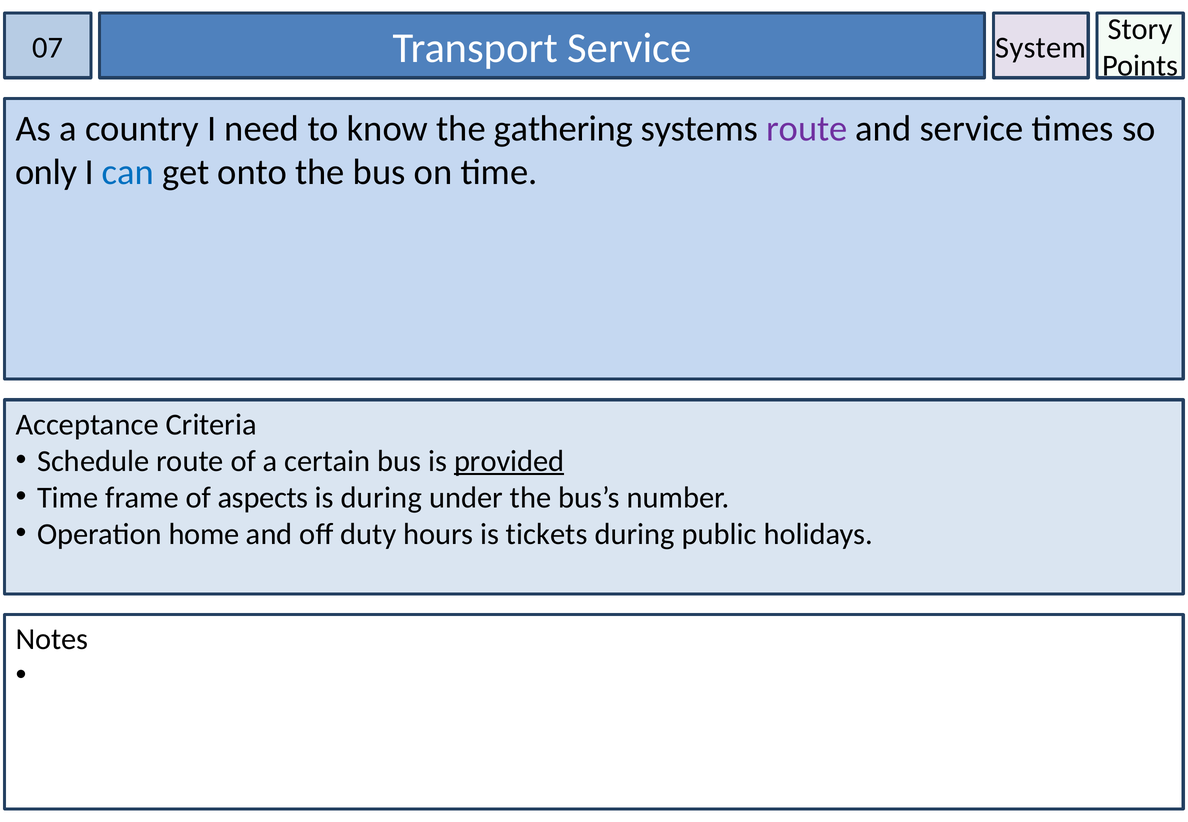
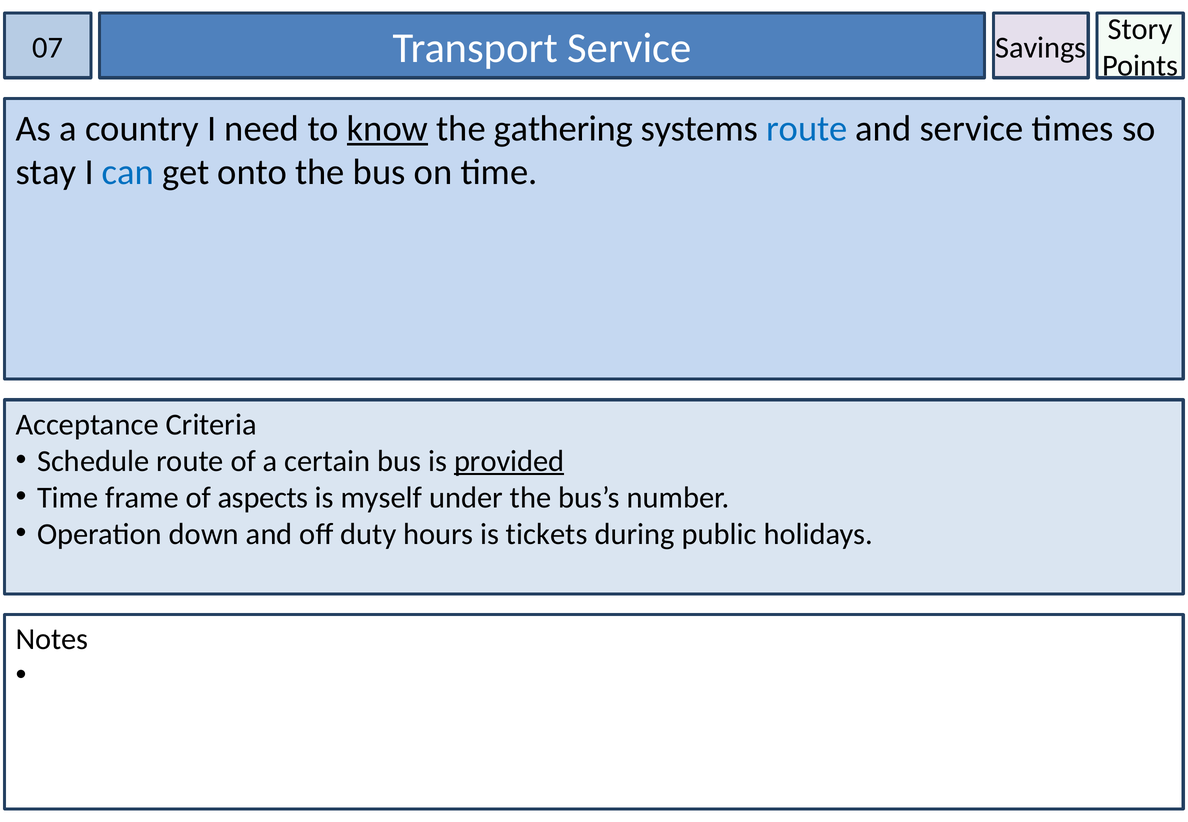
System: System -> Savings (1041, 48)
know underline: none -> present (387, 129)
route colour: purple -> blue (807, 129)
only: only -> stay (46, 172)
is during: during -> myself (381, 498)
home: home -> down (204, 534)
